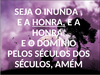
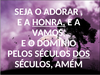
INUNDA: INUNDA -> ADORAR (61, 12)
HONRA: HONRA -> VAMOS (49, 33)
DOS underline: none -> present (81, 54)
